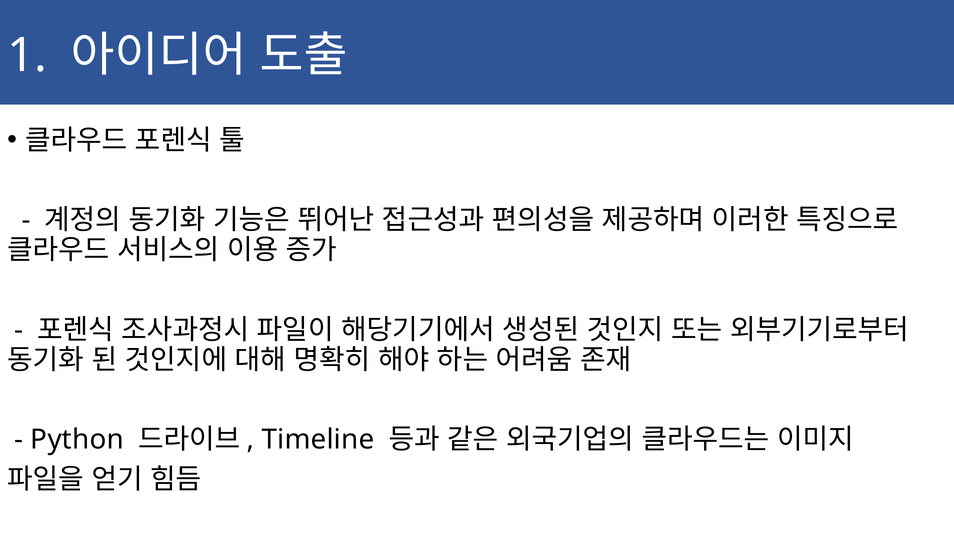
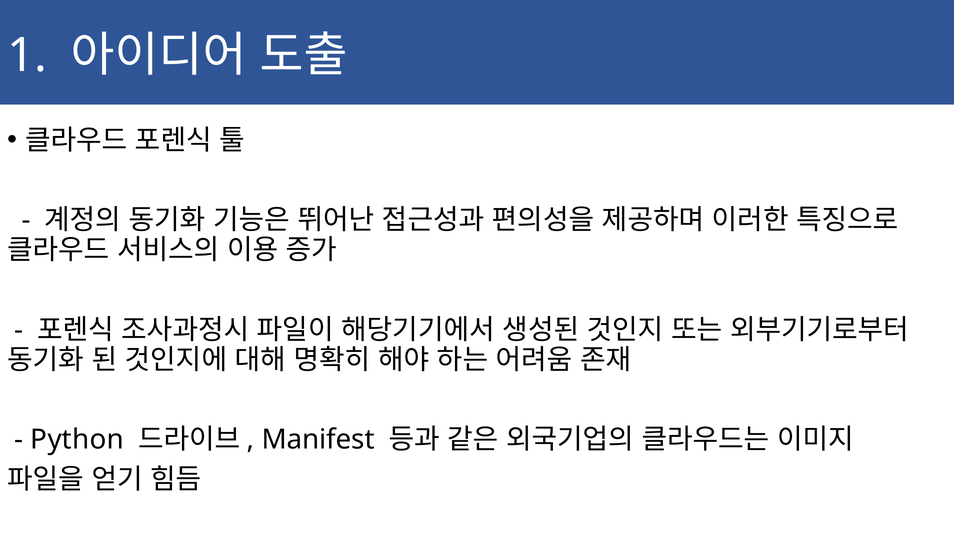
Timeline: Timeline -> Manifest (318, 440)
